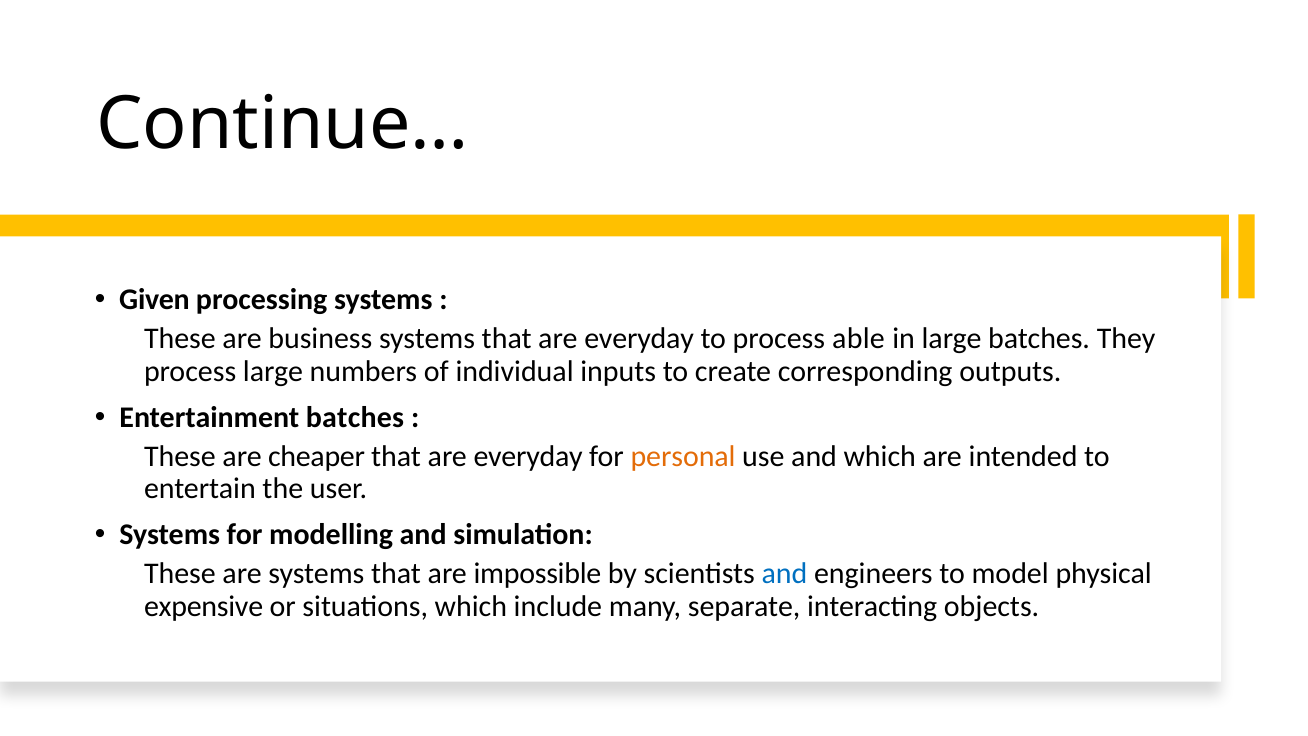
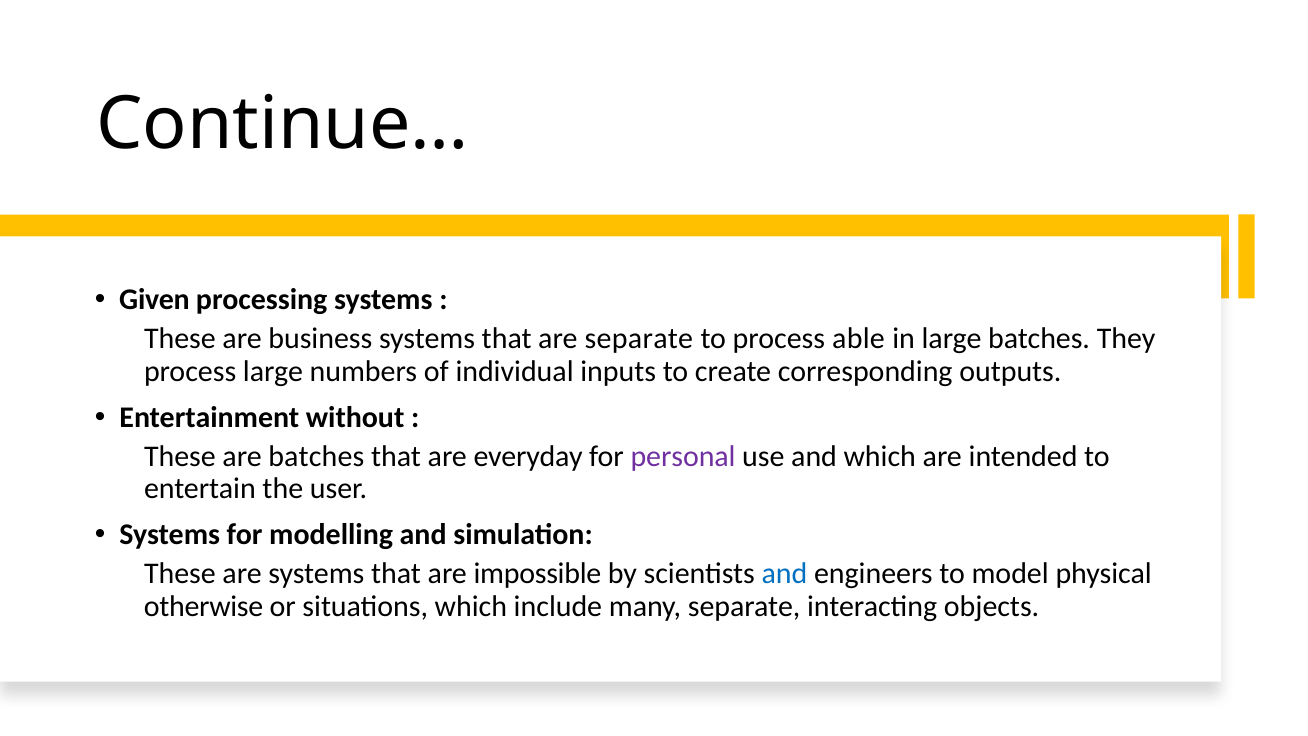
systems that are everyday: everyday -> separate (639, 339)
Entertainment batches: batches -> without (355, 417)
are cheaper: cheaper -> batches (316, 456)
personal colour: orange -> purple (683, 456)
expensive: expensive -> otherwise (204, 606)
